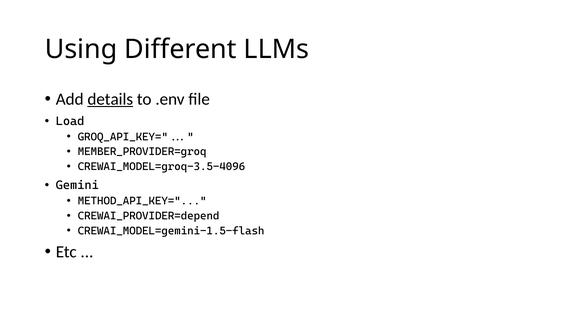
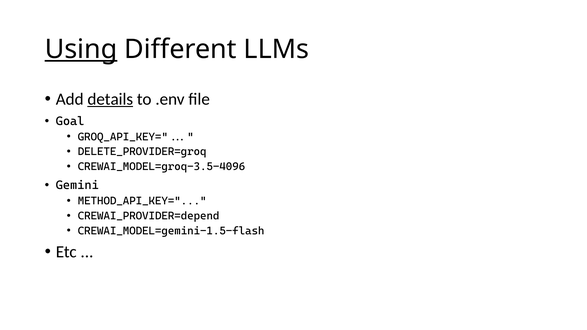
Using underline: none -> present (81, 49)
Load: Load -> Goal (70, 121)
MEMBER_PROVIDER=groq: MEMBER_PROVIDER=groq -> DELETE_PROVIDER=groq (142, 152)
